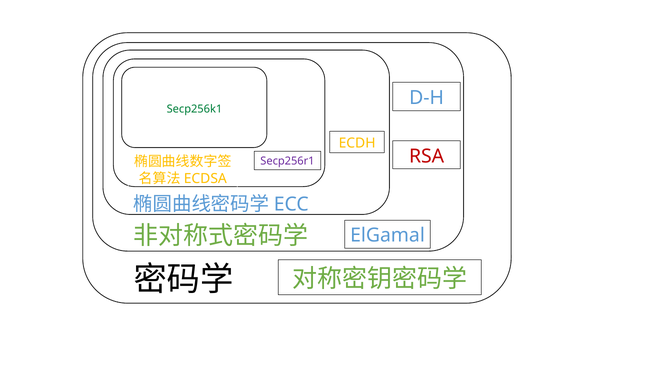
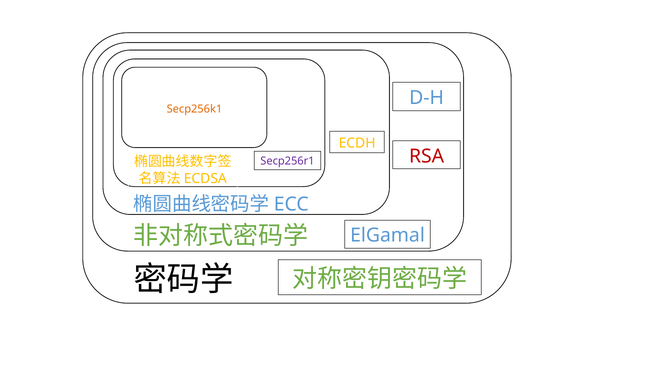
Secp256k1 colour: green -> orange (194, 109)
